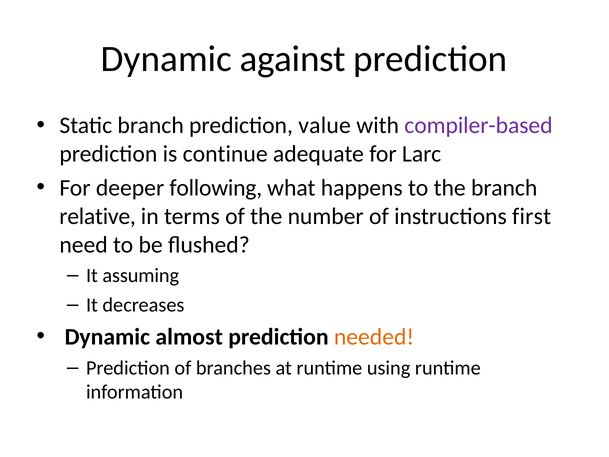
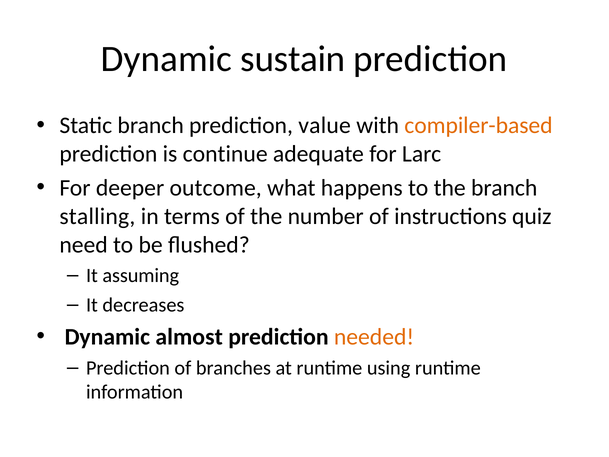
against: against -> sustain (293, 59)
compiler-based colour: purple -> orange (478, 125)
following: following -> outcome (216, 188)
relative: relative -> stalling (97, 216)
first: first -> quiz (532, 216)
